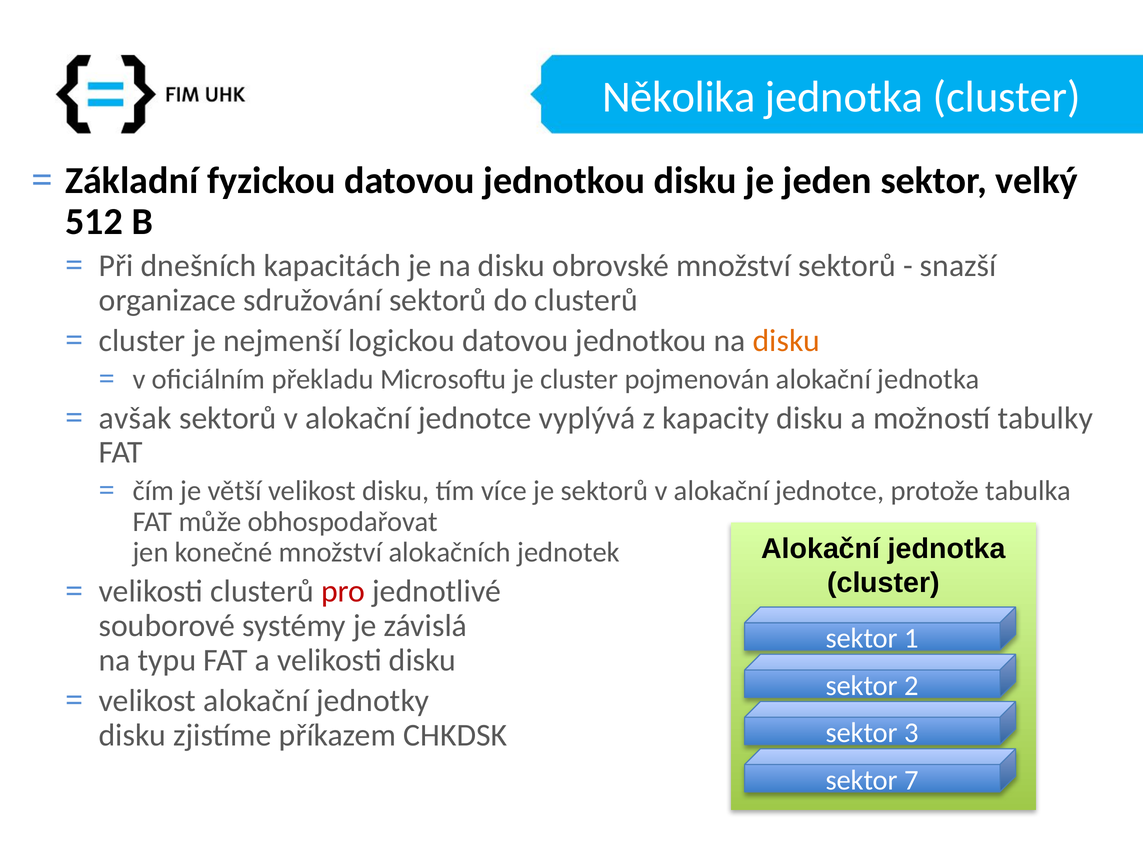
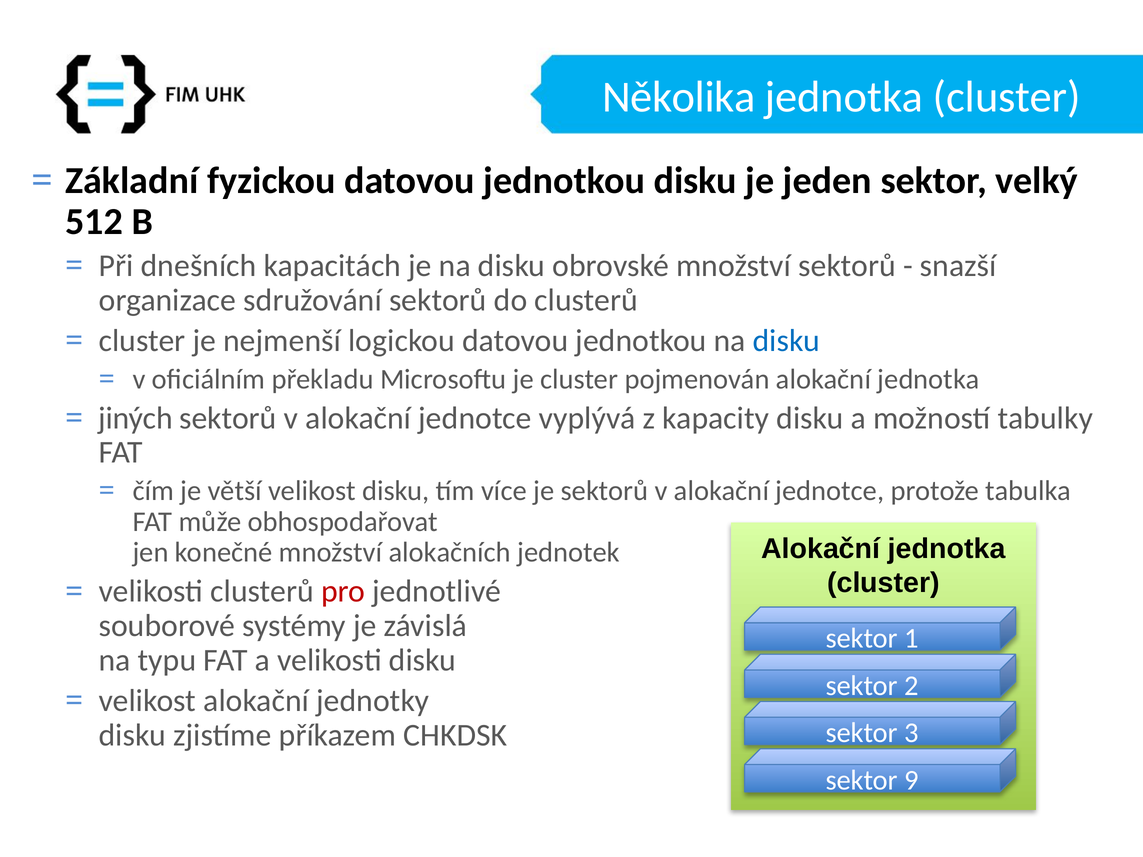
disku colour: orange -> blue (786, 341)
avšak: avšak -> jiných (136, 418)
7: 7 -> 9 (912, 780)
